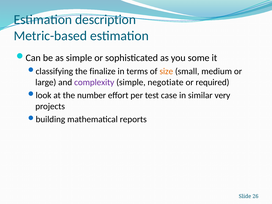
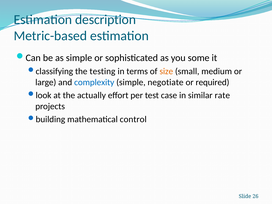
finalize: finalize -> testing (102, 71)
complexity colour: purple -> blue (94, 82)
number: number -> actually (91, 95)
very: very -> rate (222, 95)
reports: reports -> control (133, 119)
